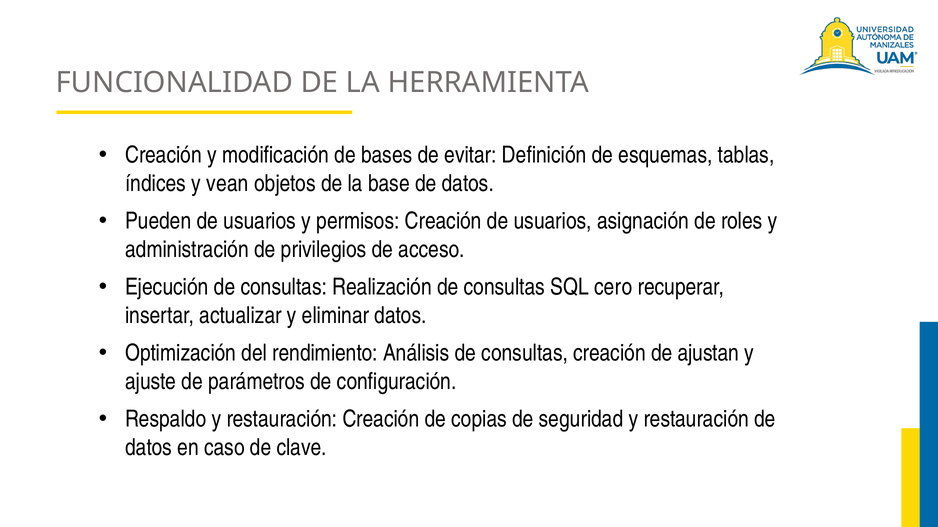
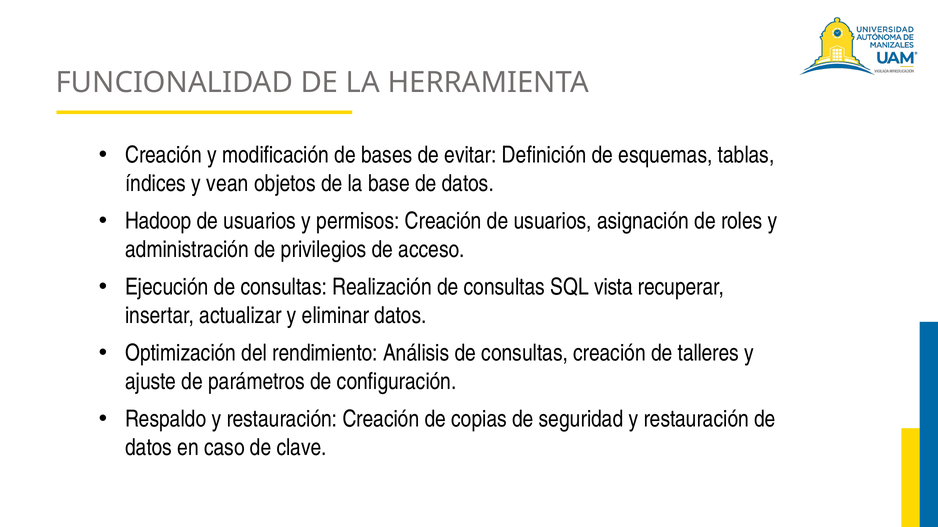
Pueden: Pueden -> Hadoop (158, 222)
cero: cero -> vista (613, 288)
ajustan: ajustan -> talleres (708, 354)
